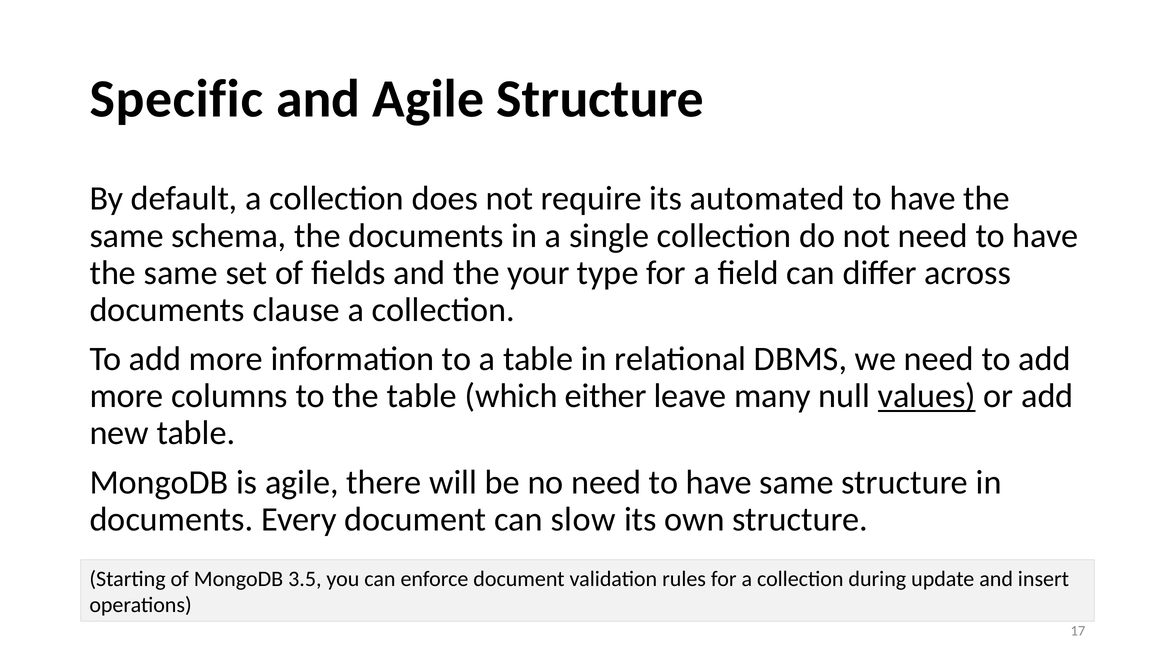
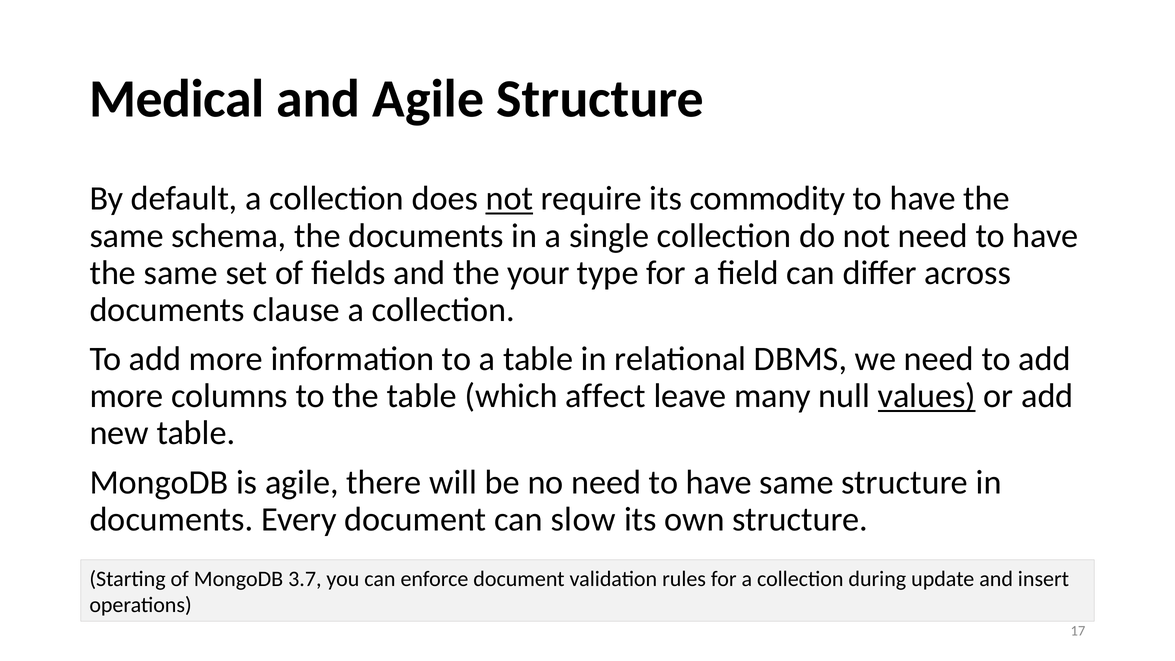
Specific: Specific -> Medical (177, 99)
not underline: none -> present (509, 199)
automated: automated -> commodity (768, 199)
either: either -> affect (606, 396)
3.5: 3.5 -> 3.7 (305, 579)
